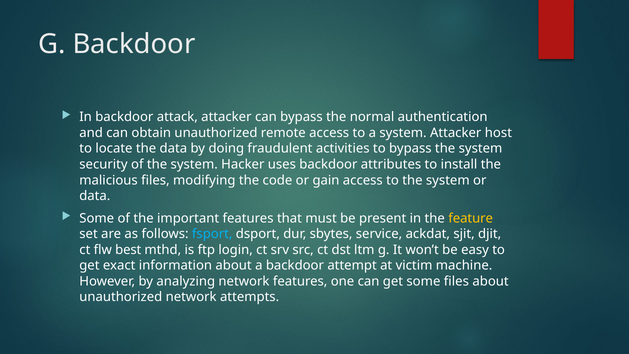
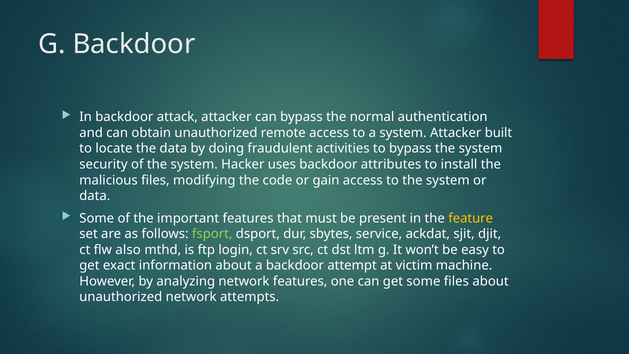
host: host -> built (498, 133)
fsport colour: light blue -> light green (212, 234)
best: best -> also (128, 250)
